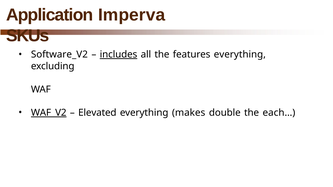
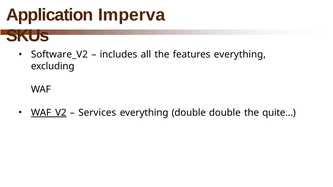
includes underline: present -> none (118, 55)
Elevated: Elevated -> Services (97, 113)
everything makes: makes -> double (189, 113)
each…: each… -> quite… (279, 113)
